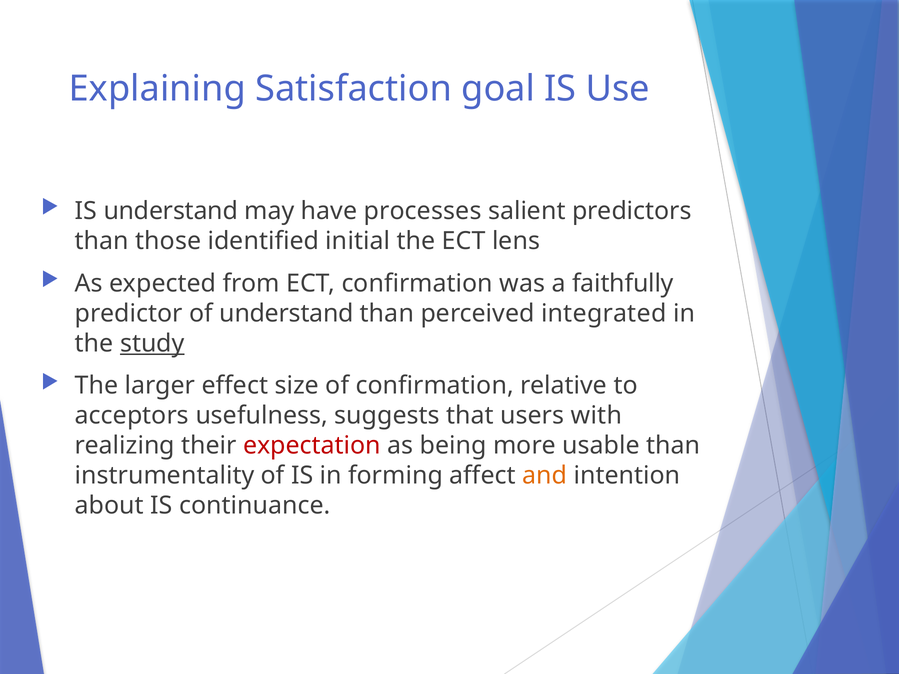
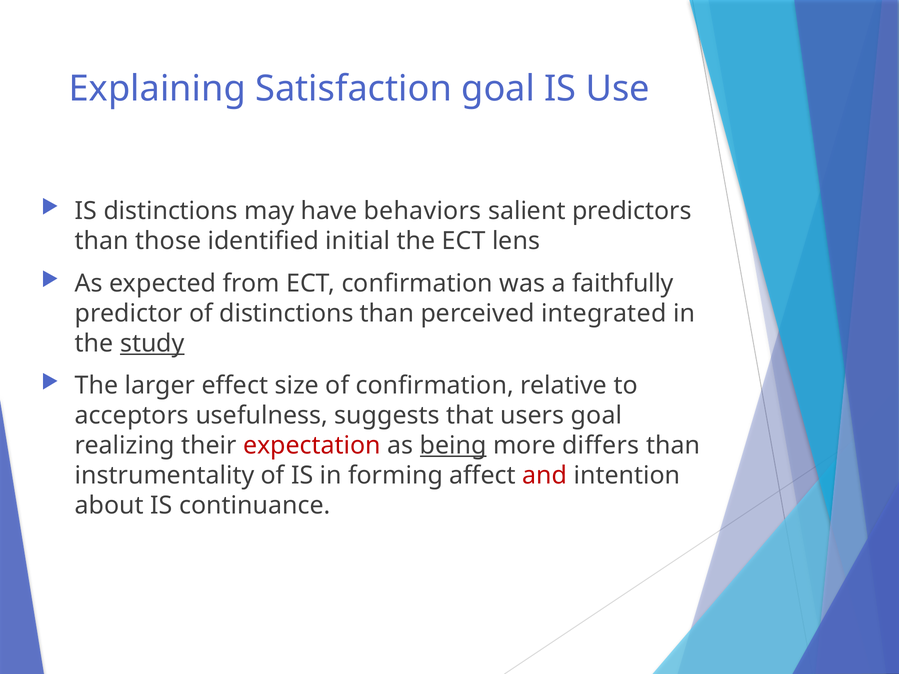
IS understand: understand -> distinctions (171, 211)
processes: processes -> behaviors (423, 211)
of understand: understand -> distinctions (286, 313)
users with: with -> goal (597, 416)
being underline: none -> present (453, 446)
usable: usable -> differs (601, 446)
and colour: orange -> red (545, 476)
